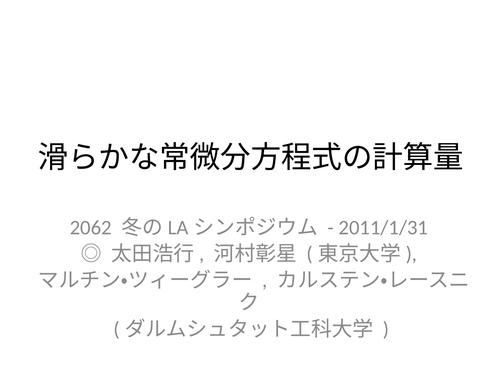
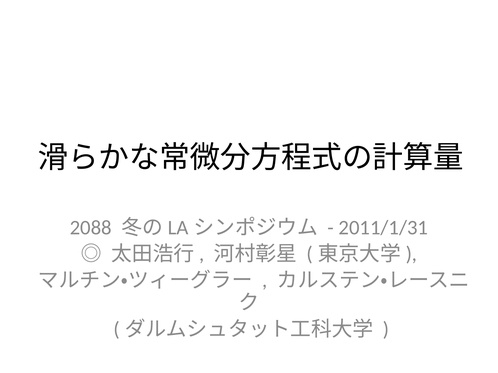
2062: 2062 -> 2088 (91, 228)
